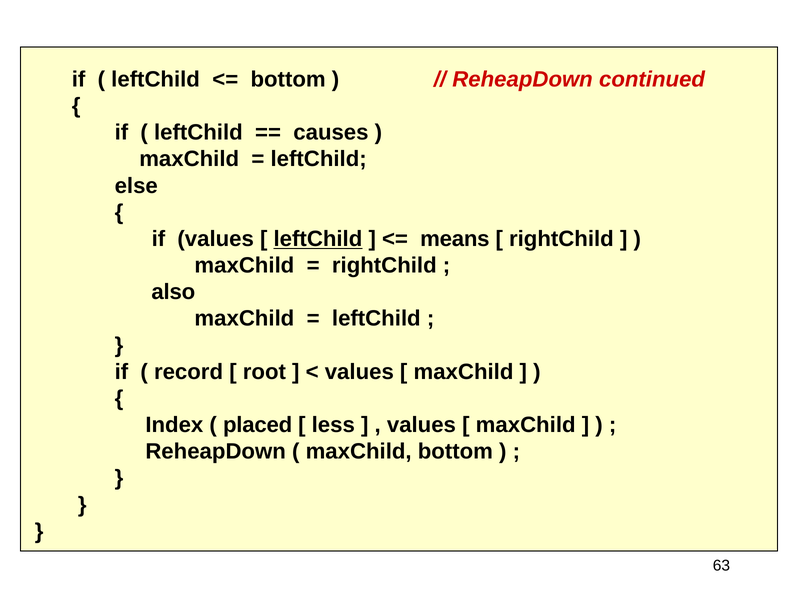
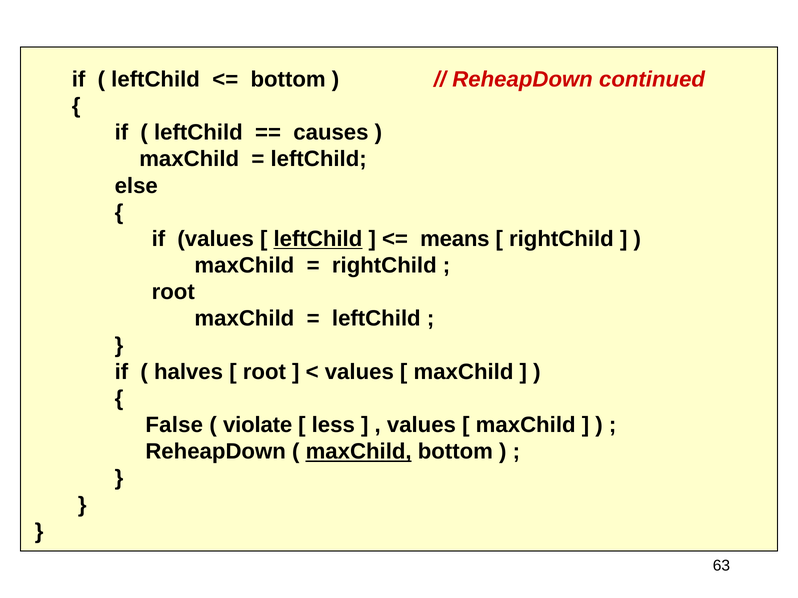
also: also -> root (173, 292)
record: record -> halves (189, 372)
Index: Index -> False (174, 425)
placed: placed -> violate (258, 425)
maxChild underline: none -> present (359, 452)
